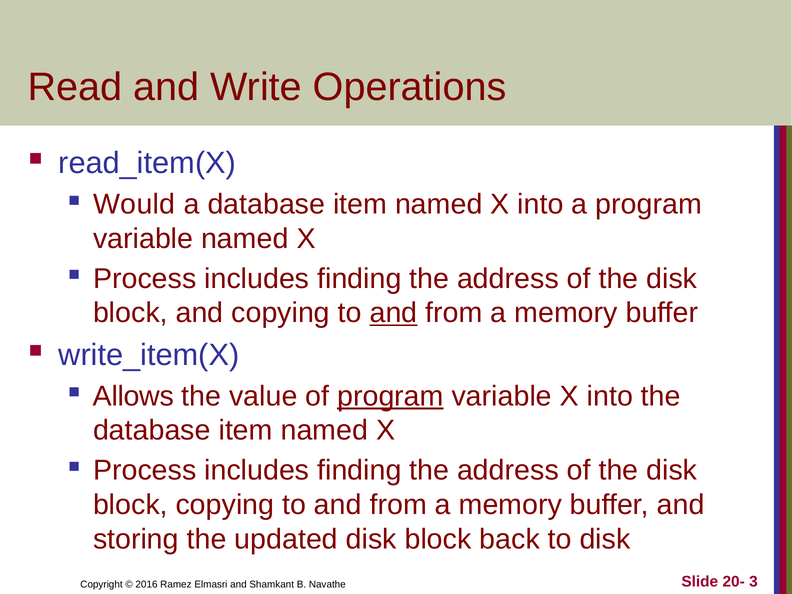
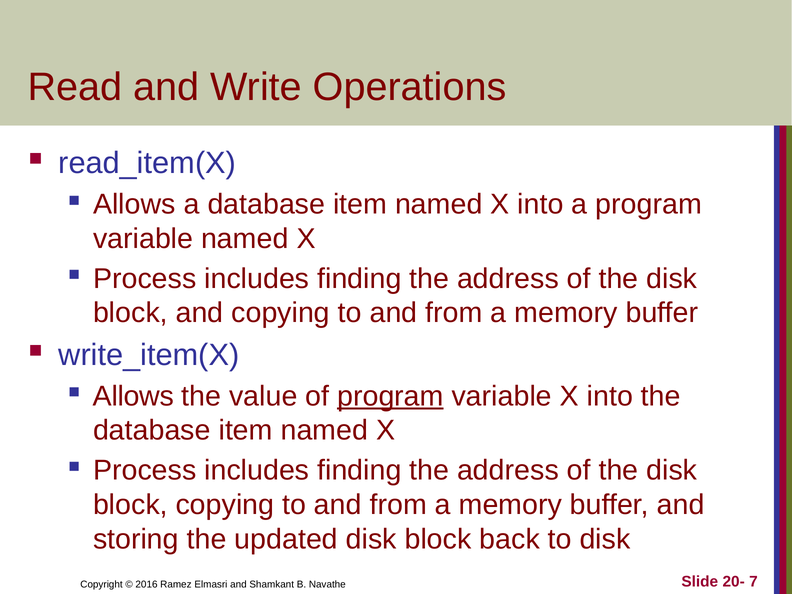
Would: Would -> Allows (134, 204)
and underline: present -> none (394, 313)
3: 3 -> 7 (753, 582)
